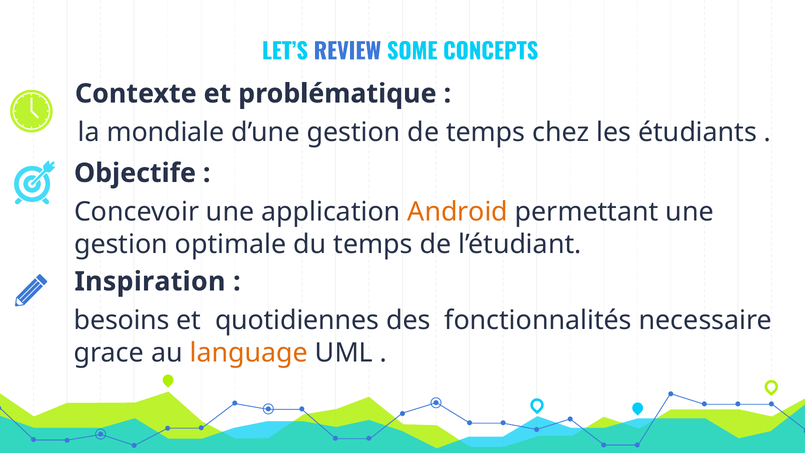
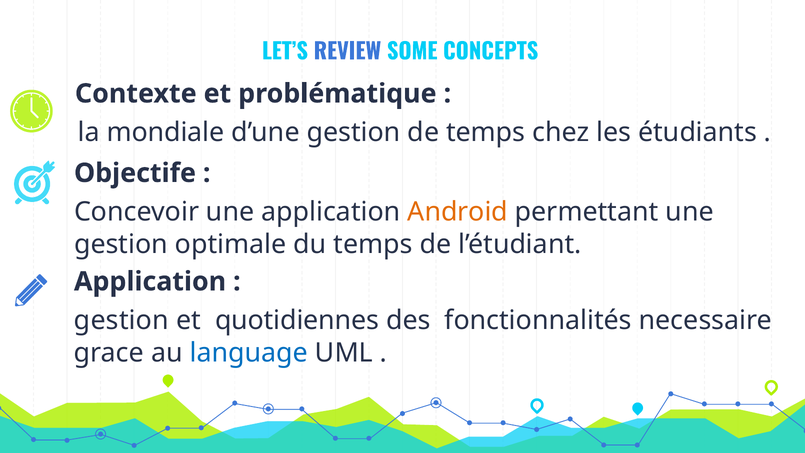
Inspiration: Inspiration -> Application (150, 281)
besoins: besoins -> gestion (121, 320)
language colour: orange -> blue (249, 353)
